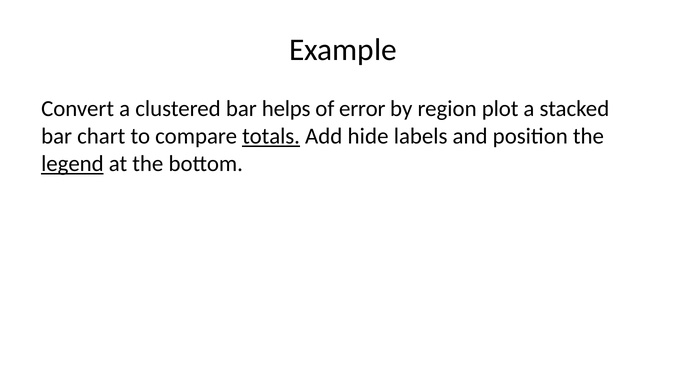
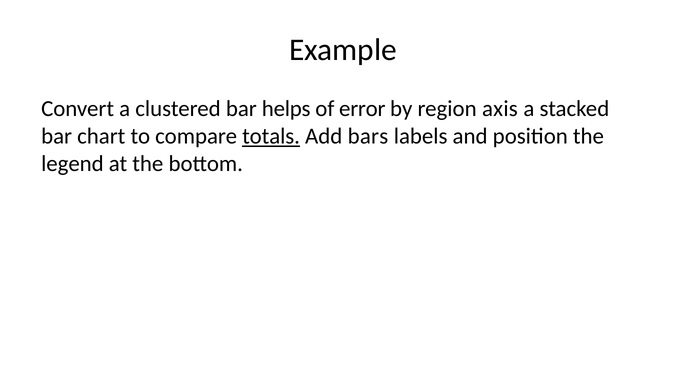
plot: plot -> axis (500, 109)
hide: hide -> bars (368, 136)
legend underline: present -> none (72, 164)
